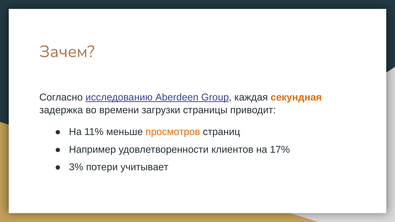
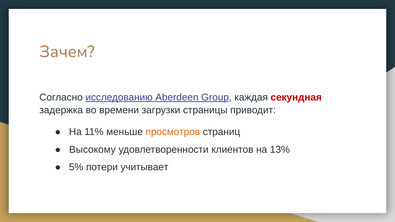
секундная colour: orange -> red (296, 97)
Например: Например -> Высокому (92, 150)
17%: 17% -> 13% (280, 150)
3%: 3% -> 5% (76, 167)
